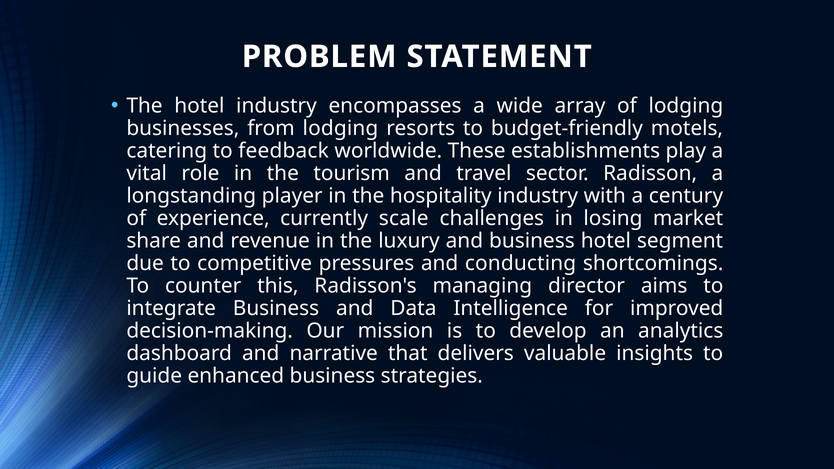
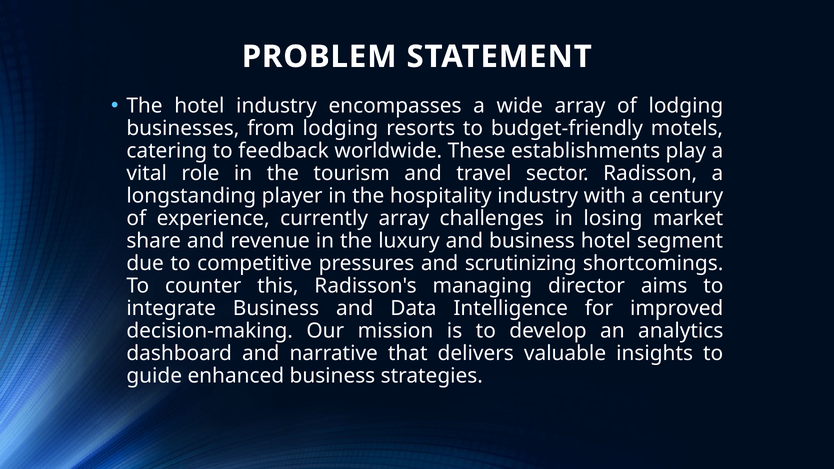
currently scale: scale -> array (404, 219)
conducting: conducting -> scrutinizing (521, 264)
